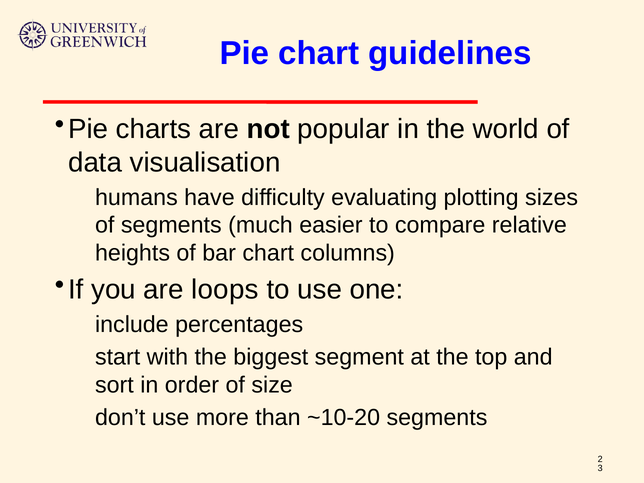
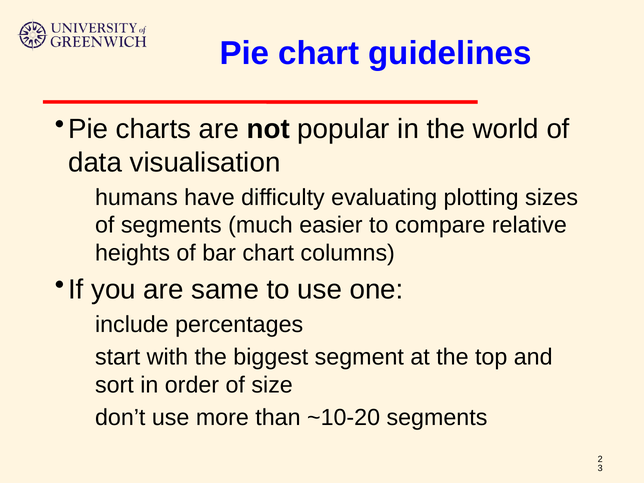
loops: loops -> same (225, 290)
